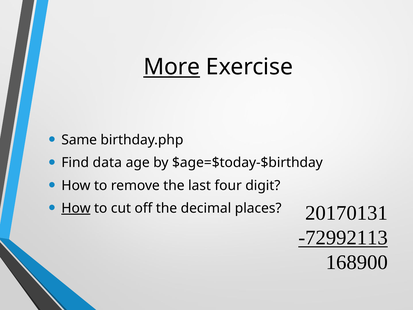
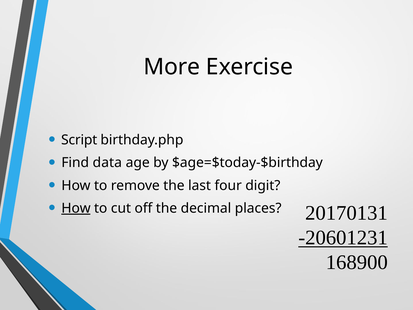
More underline: present -> none (172, 67)
Same: Same -> Script (79, 140)
-72992113: -72992113 -> -20601231 (343, 238)
